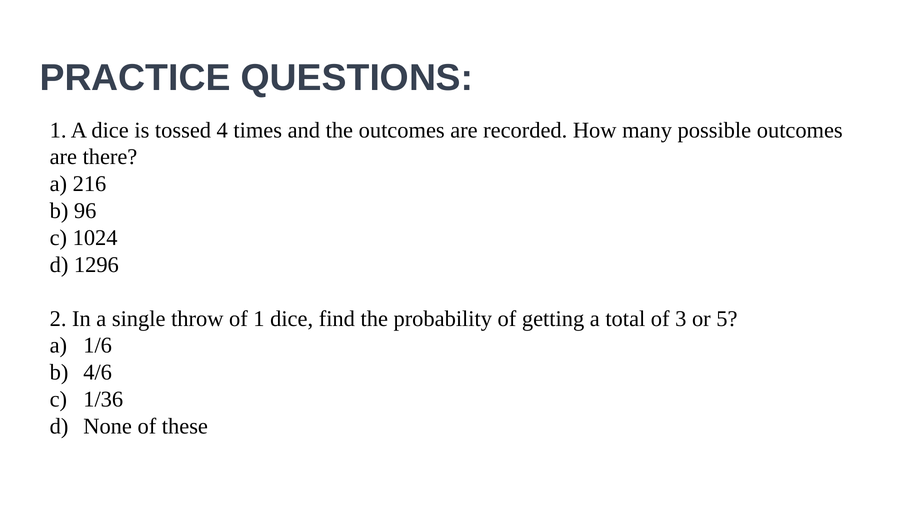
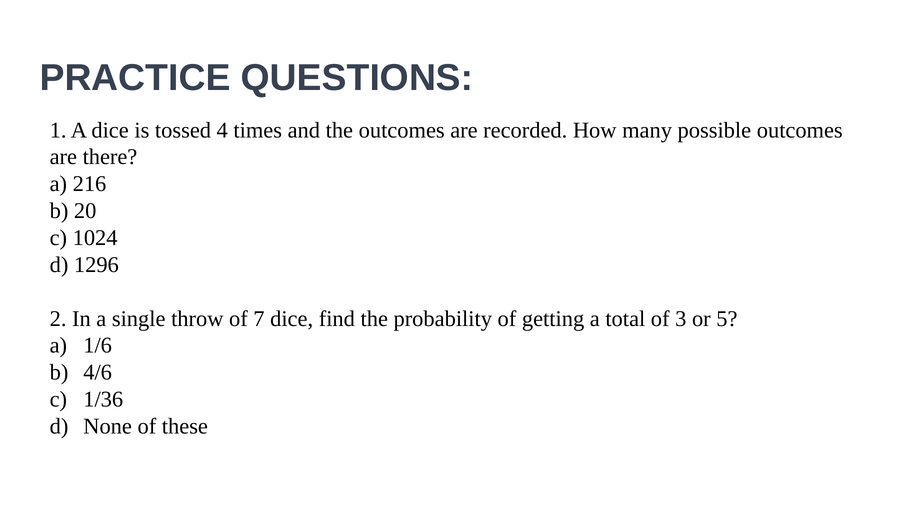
96: 96 -> 20 (85, 211)
of 1: 1 -> 7 (259, 319)
